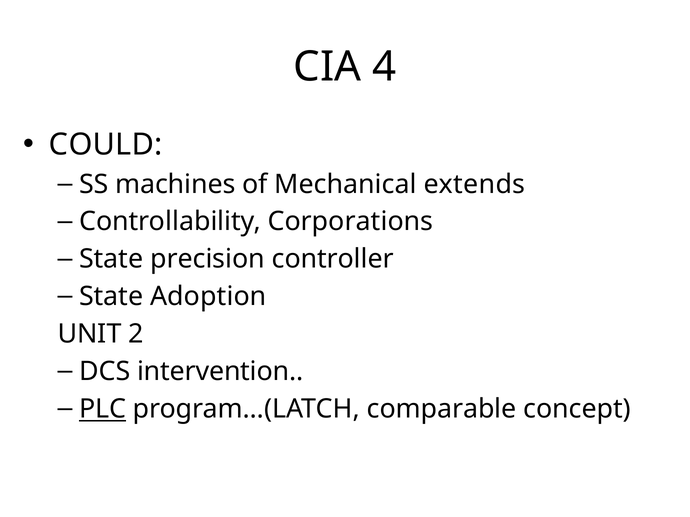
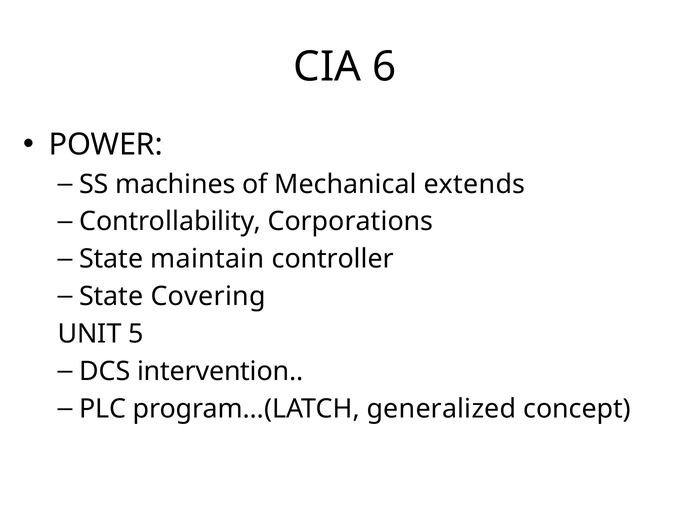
4: 4 -> 6 (384, 67)
COULD: COULD -> POWER (106, 145)
precision: precision -> maintain (207, 259)
Adoption: Adoption -> Covering (208, 297)
2: 2 -> 5 (136, 334)
PLC underline: present -> none (103, 409)
comparable: comparable -> generalized (441, 409)
